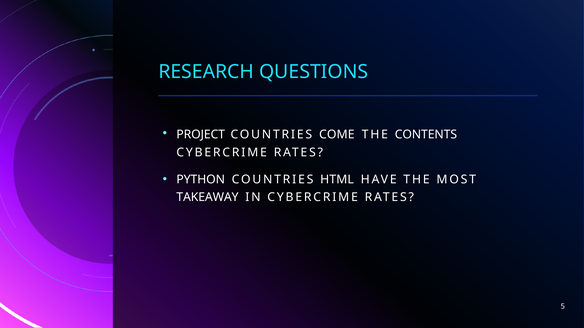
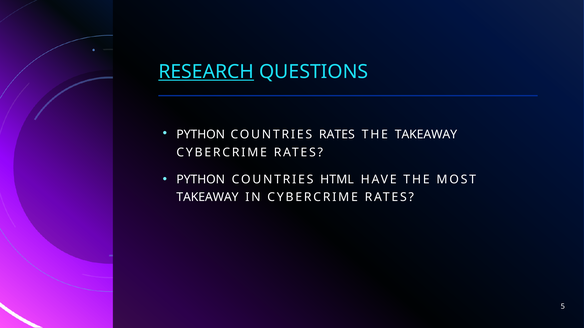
RESEARCH underline: none -> present (206, 72)
PROJECT: PROJECT -> PYTHON (201, 135)
COUNTRIES COME: COME -> RATES (337, 135)
THE CONTENTS: CONTENTS -> TAKEAWAY (426, 135)
